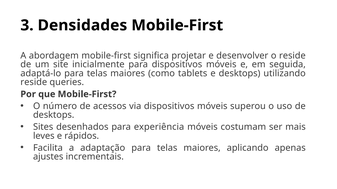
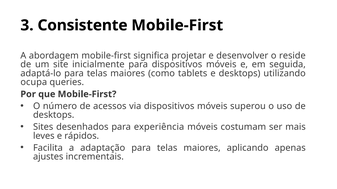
Densidades: Densidades -> Consistente (83, 25)
reside: reside -> ocupa (34, 82)
